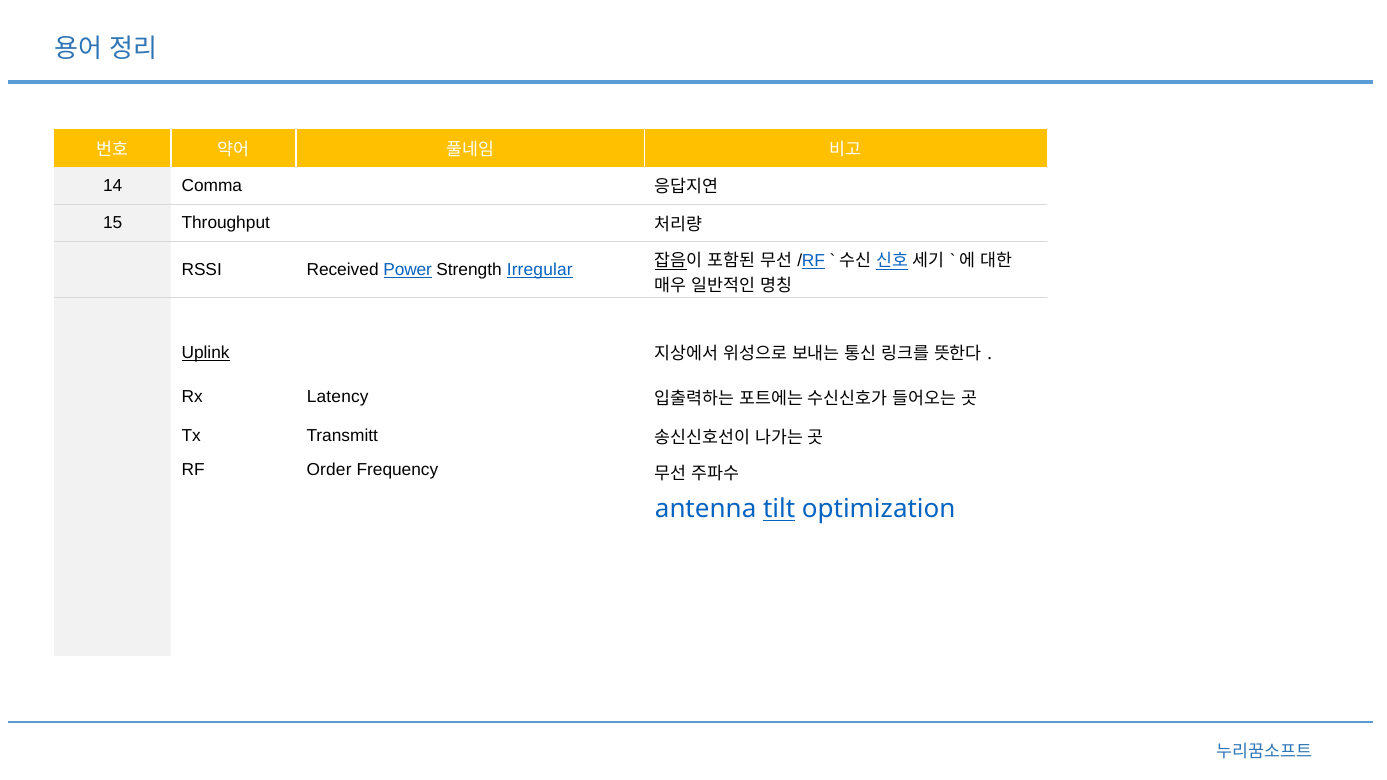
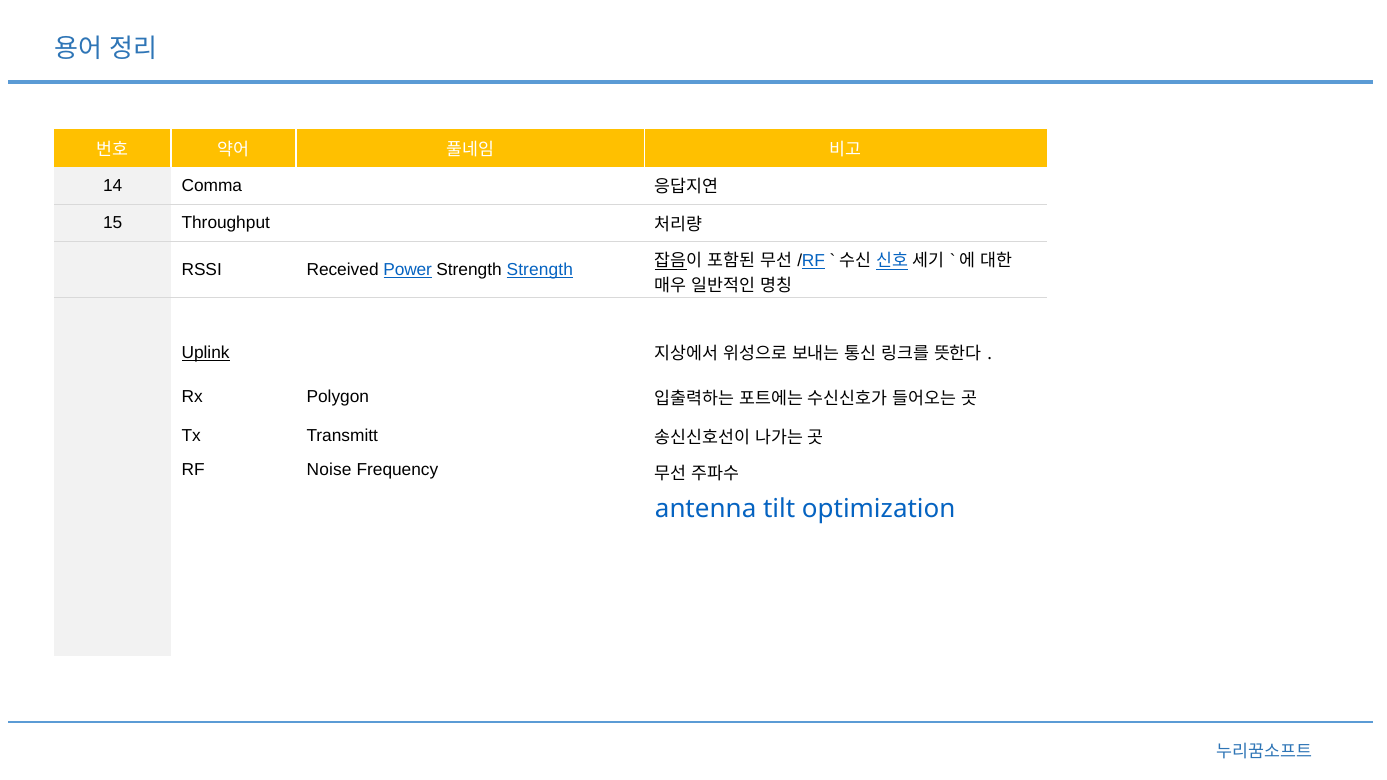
Strength Irregular: Irregular -> Strength (540, 270)
Latency: Latency -> Polygon (338, 397)
Order: Order -> Noise (329, 470)
tilt underline: present -> none (779, 509)
